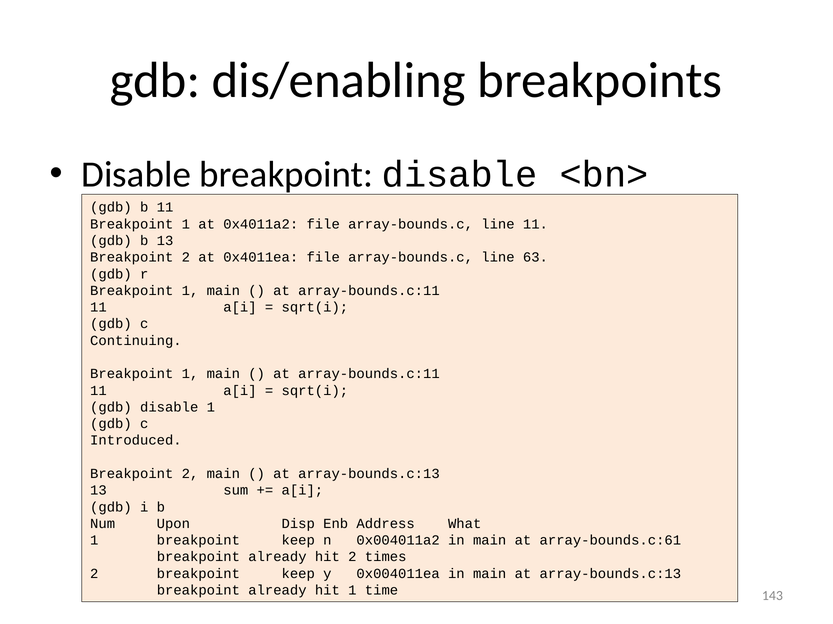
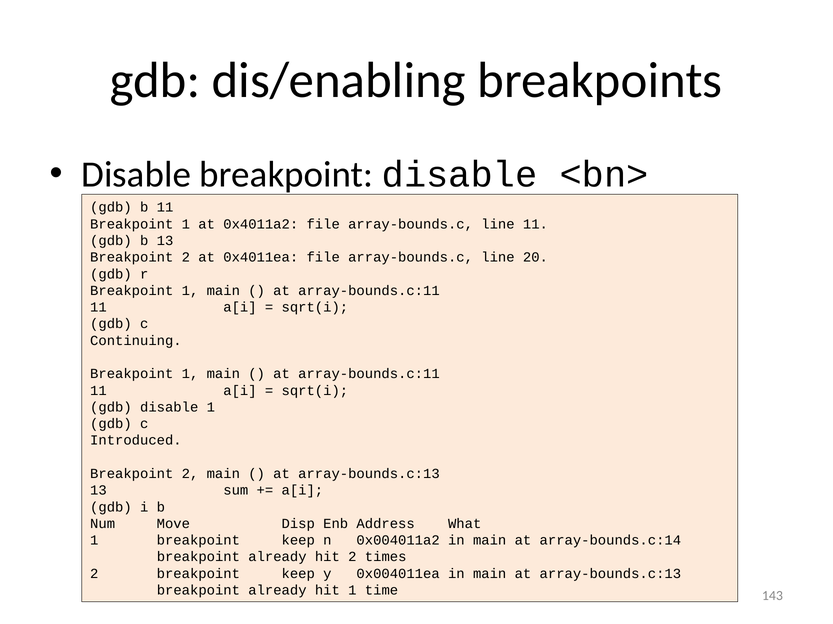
63: 63 -> 20 (535, 258)
Upon: Upon -> Move (173, 524)
array-bounds.c:61: array-bounds.c:61 -> array-bounds.c:14 (610, 541)
